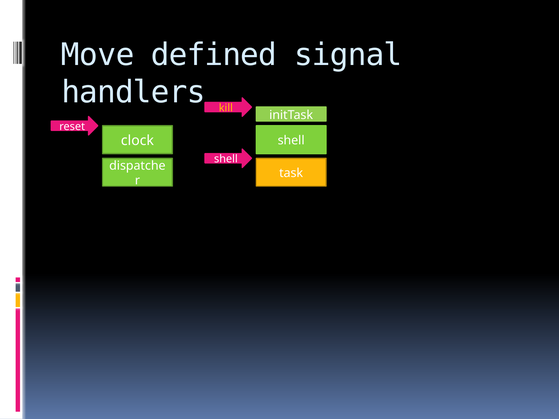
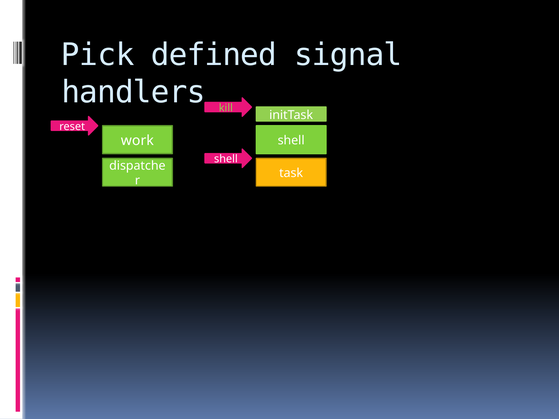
Move: Move -> Pick (98, 55)
kill colour: yellow -> light green (226, 108)
clock: clock -> work (137, 141)
